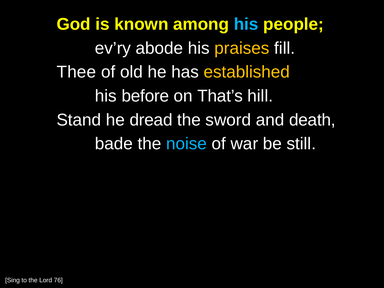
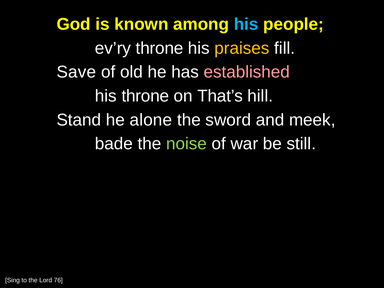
ev’ry abode: abode -> throne (160, 48)
Thee: Thee -> Save (76, 72)
established colour: yellow -> pink (247, 72)
his before: before -> throne (145, 96)
dread: dread -> alone (151, 120)
death: death -> meek (312, 120)
noise colour: light blue -> light green (187, 144)
